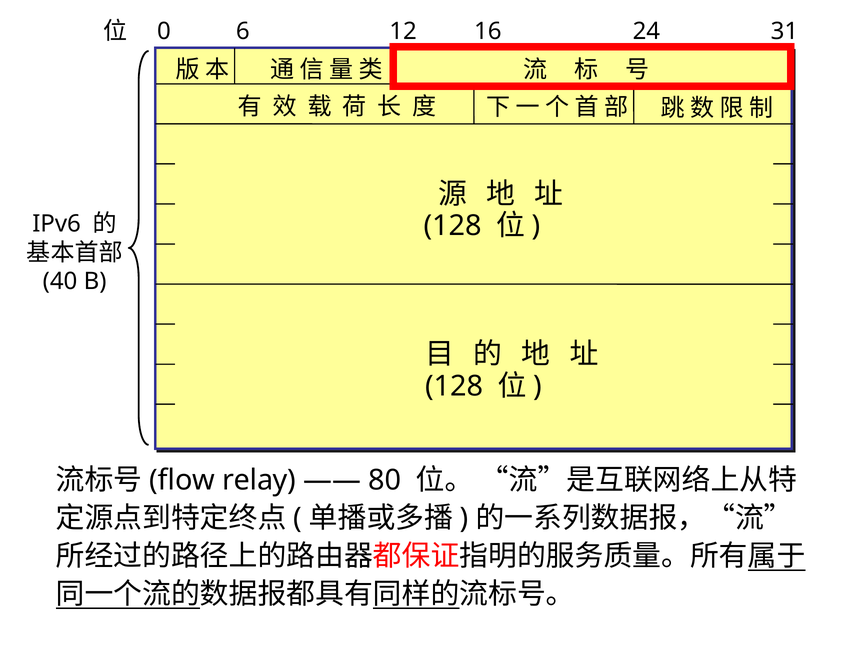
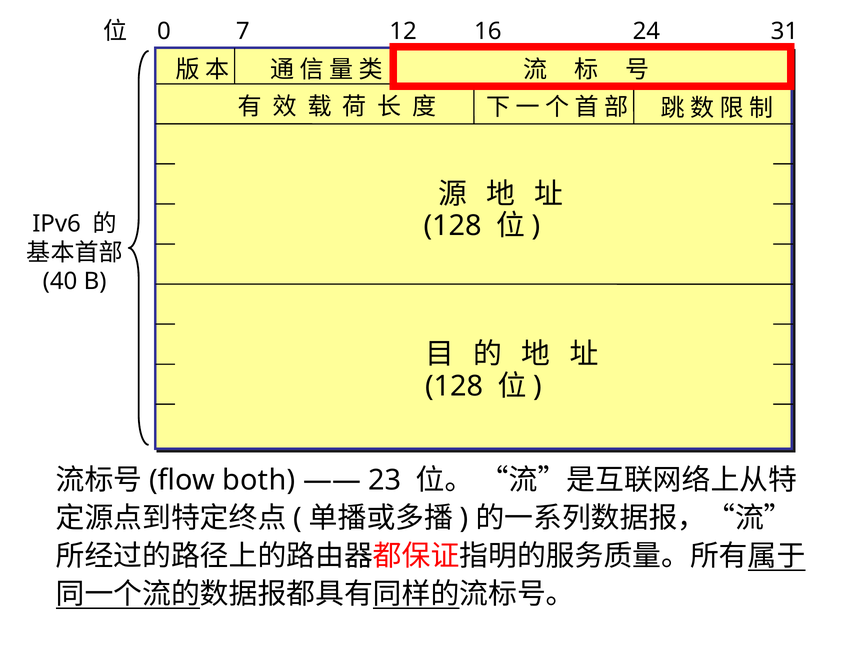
6: 6 -> 7 (243, 31)
relay: relay -> both (259, 480)
80: 80 -> 23 (385, 480)
